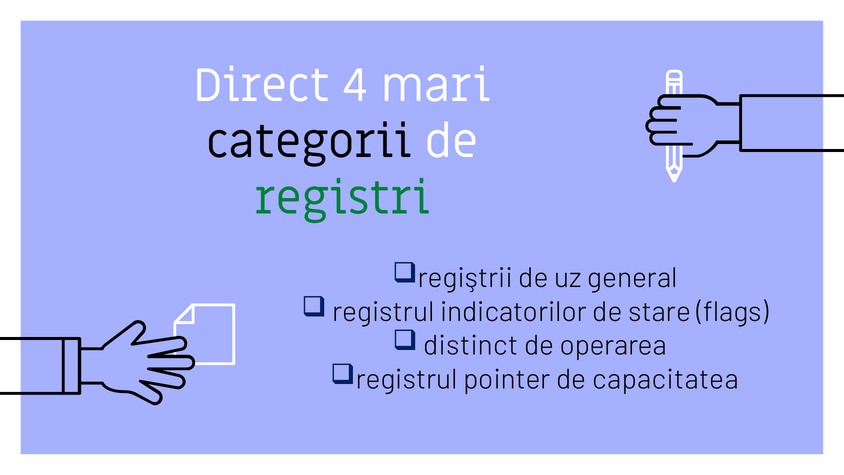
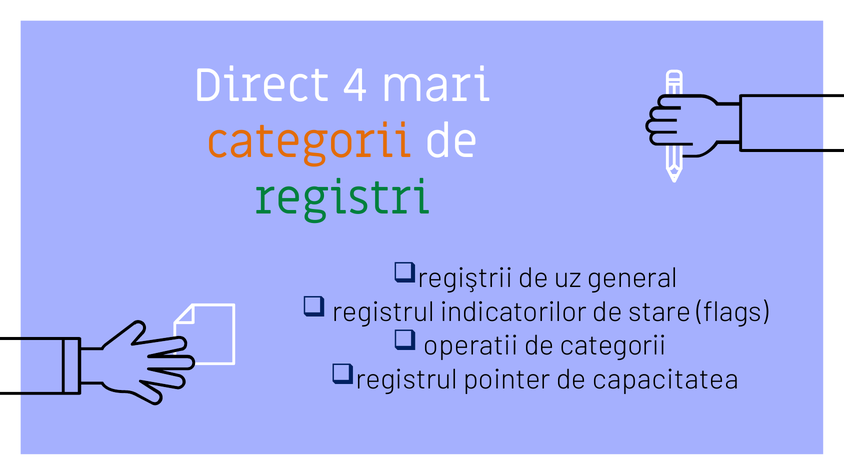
categorii colour: black -> orange (309, 142)
distinct: distinct -> operatii (471, 345)
de operarea: operarea -> categorii (613, 345)
